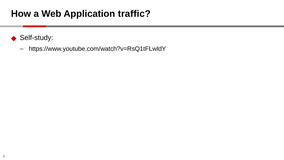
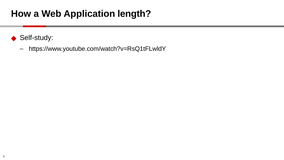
traffic: traffic -> length (134, 14)
